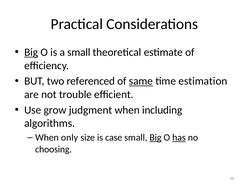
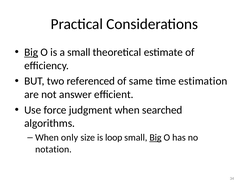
same underline: present -> none (141, 81)
trouble: trouble -> answer (75, 94)
grow: grow -> force (55, 110)
including: including -> searched (162, 110)
case: case -> loop (114, 137)
has underline: present -> none (179, 137)
choosing: choosing -> notation (53, 149)
